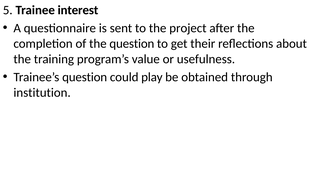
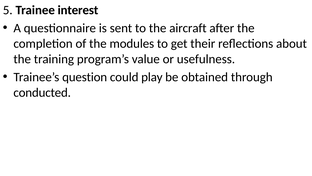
project: project -> aircraft (188, 28)
the question: question -> modules (132, 44)
institution: institution -> conducted (42, 93)
